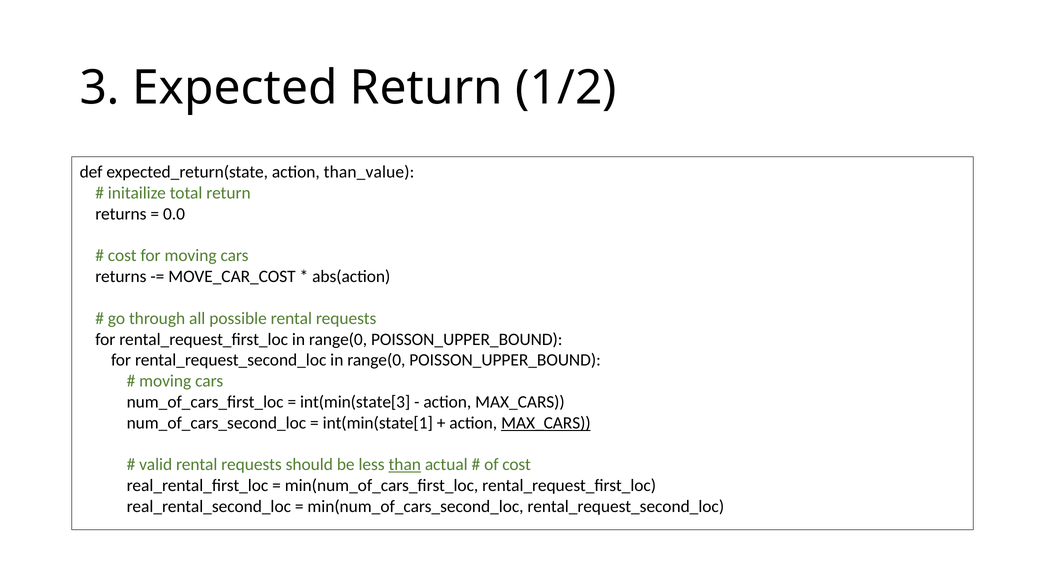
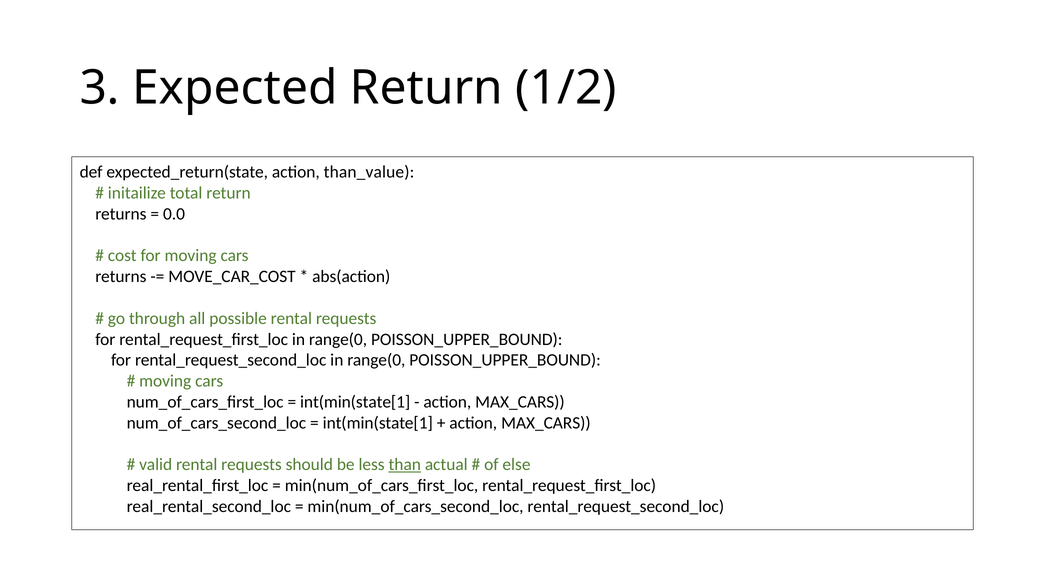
int(min(state[3: int(min(state[3 -> int(min(state[1 (355, 402)
MAX_CARS underline: present -> none (546, 423)
of cost: cost -> else (516, 465)
